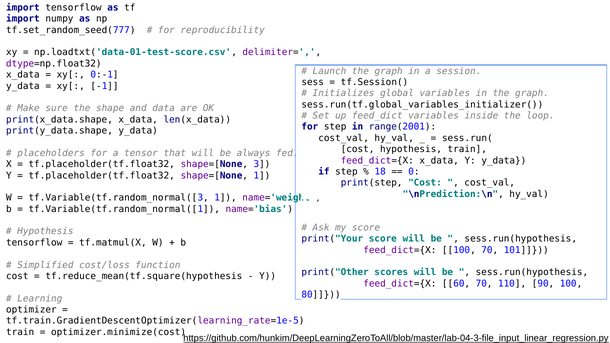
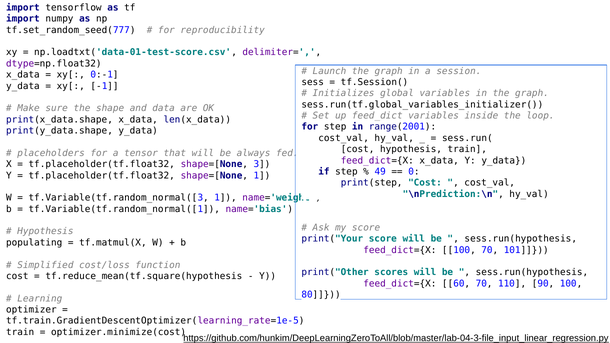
18: 18 -> 49 (380, 172)
tensorflow: tensorflow -> populating (34, 243)
